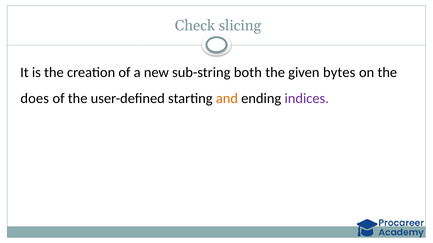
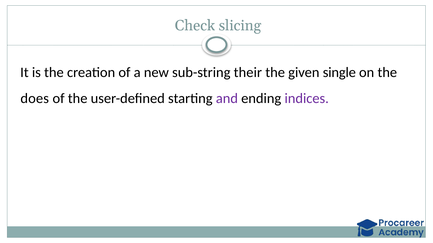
both: both -> their (248, 73)
bytes: bytes -> single (339, 73)
and colour: orange -> purple (227, 99)
